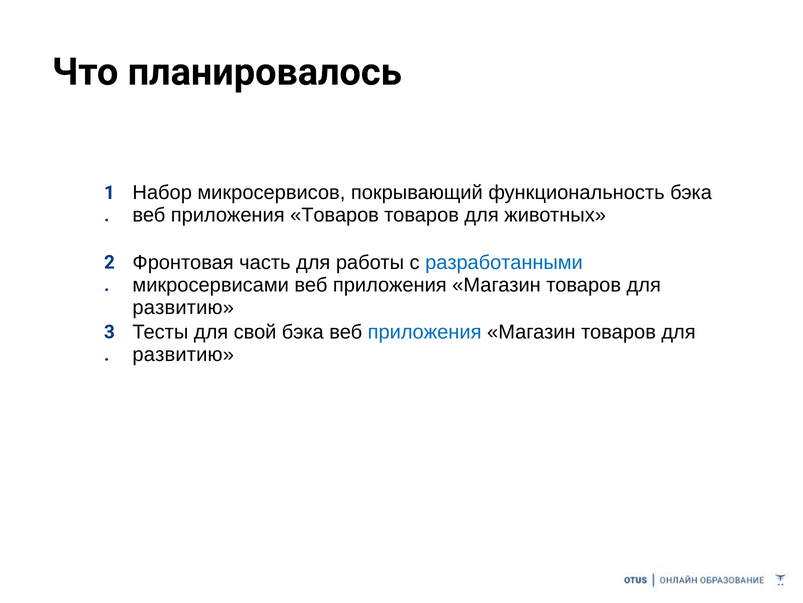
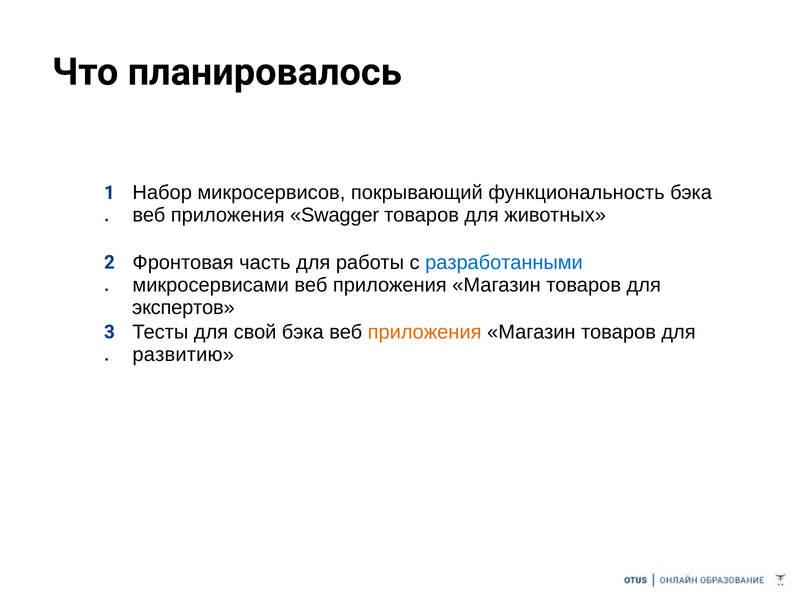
приложения Товаров: Товаров -> Swagger (335, 215)
развитию: развитию -> экспертов (183, 307)
приложения colour: blue -> orange (425, 332)
